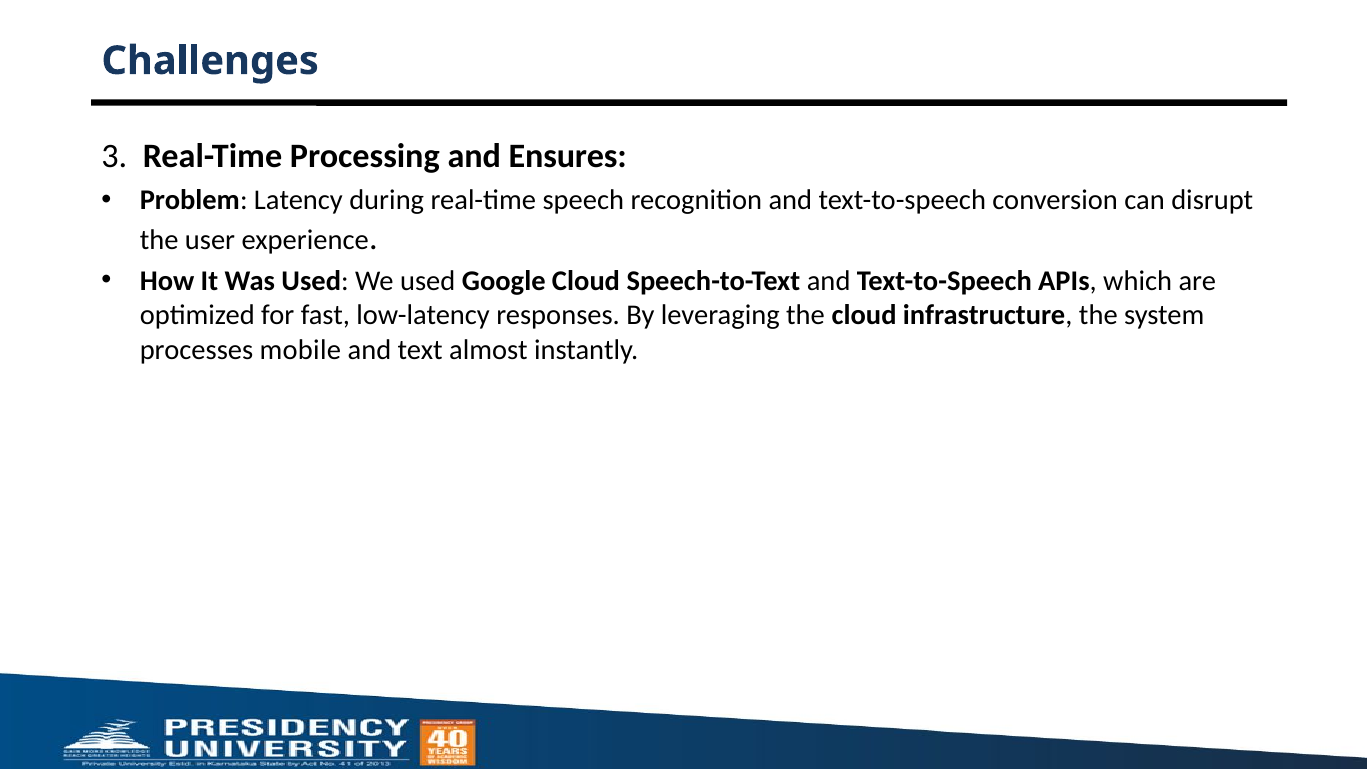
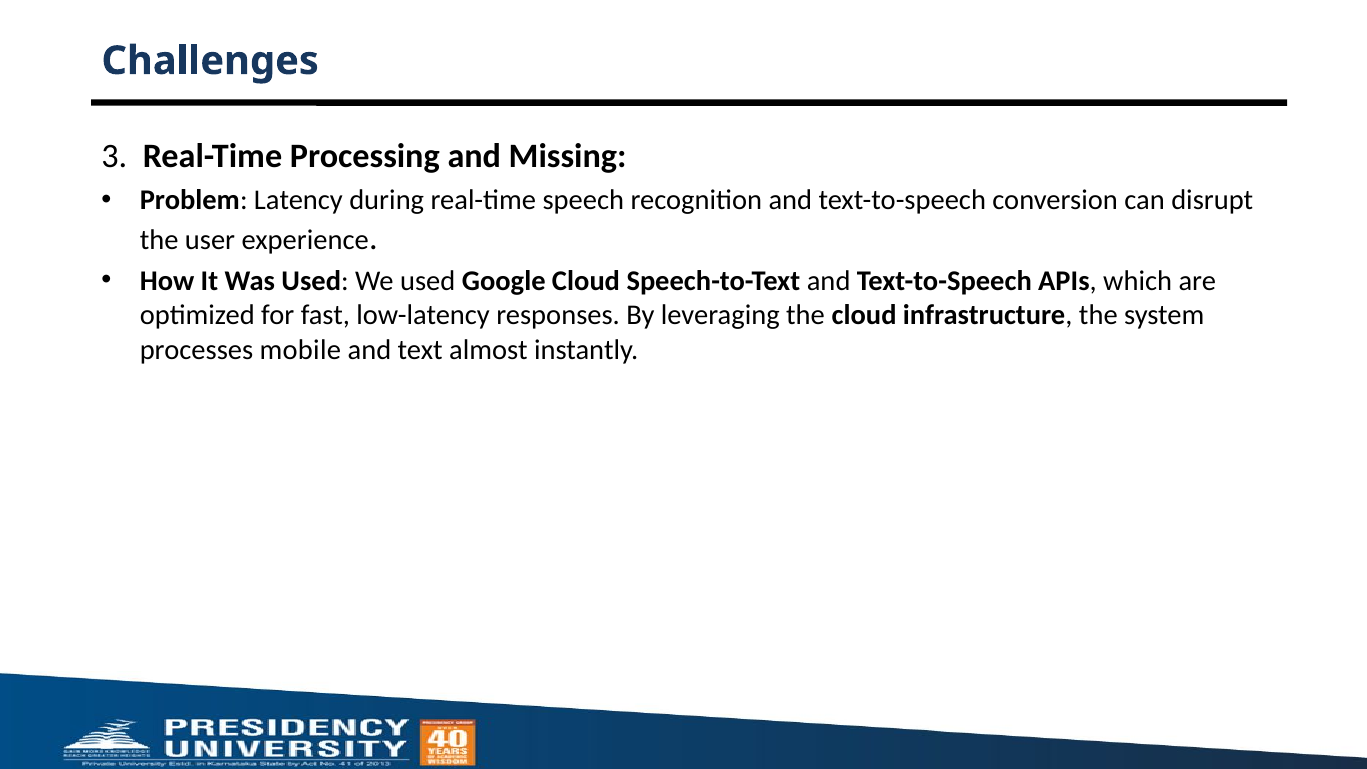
Ensures: Ensures -> Missing (568, 156)
